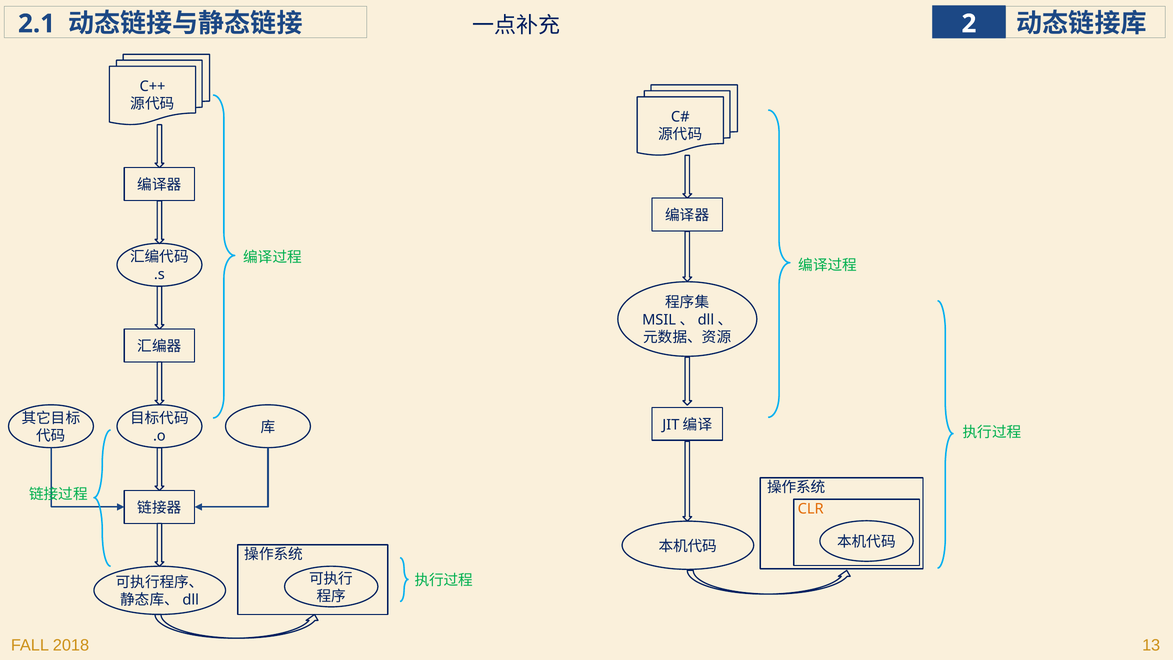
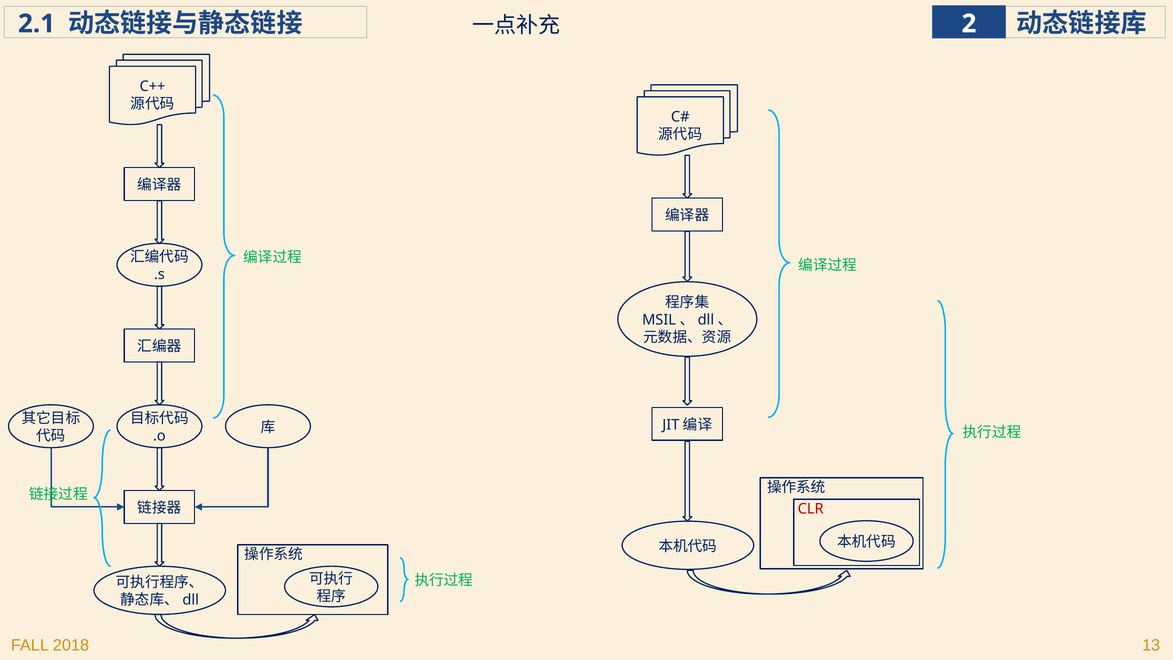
CLR colour: orange -> red (811, 509)
